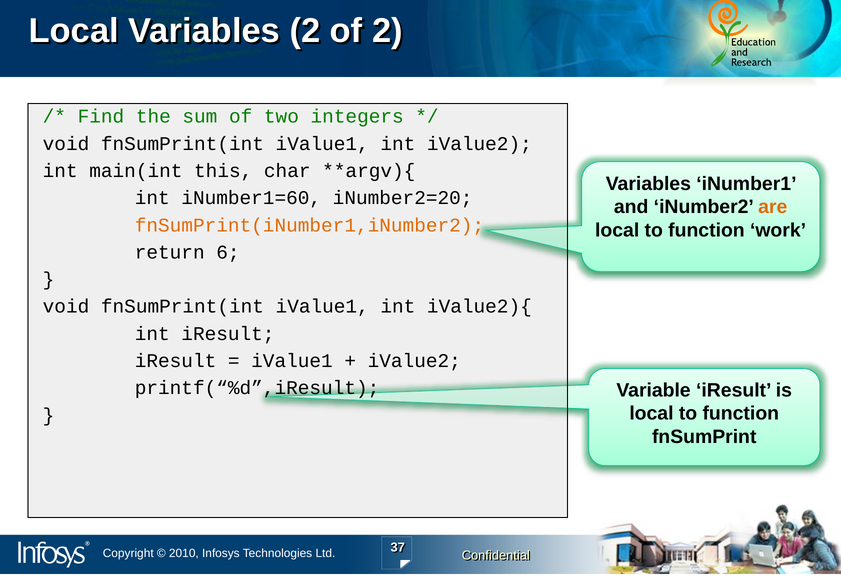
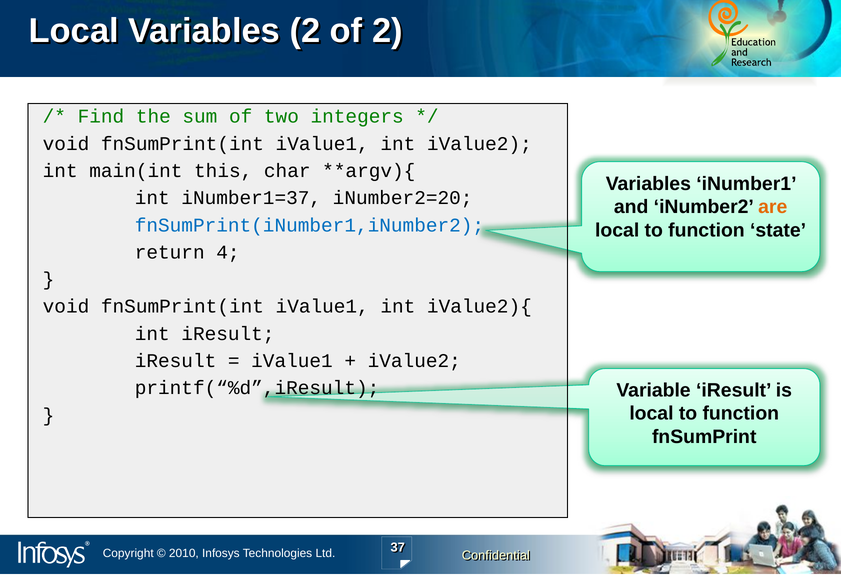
iNumber1=60: iNumber1=60 -> iNumber1=37 (251, 198)
fnSumPrint(iNumber1,iNumber2 colour: orange -> blue (309, 225)
work: work -> state (778, 230)
6: 6 -> 4 (228, 252)
